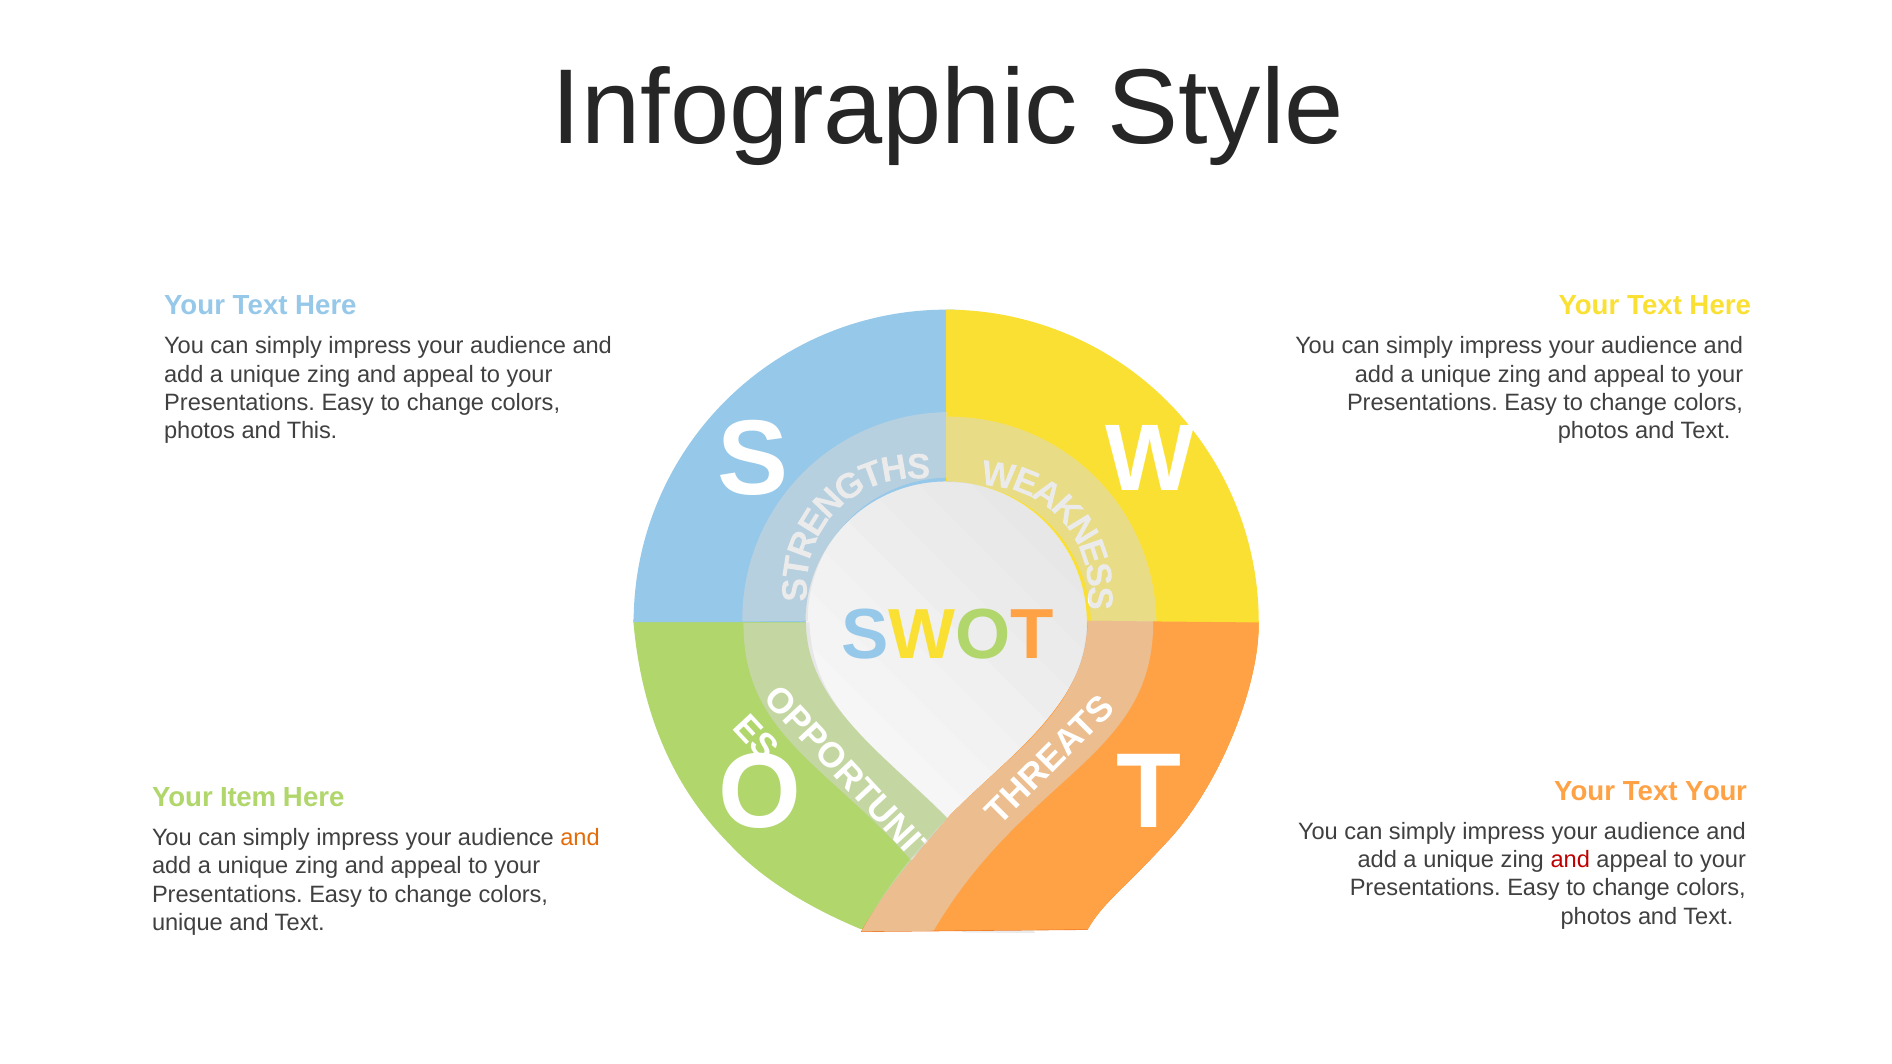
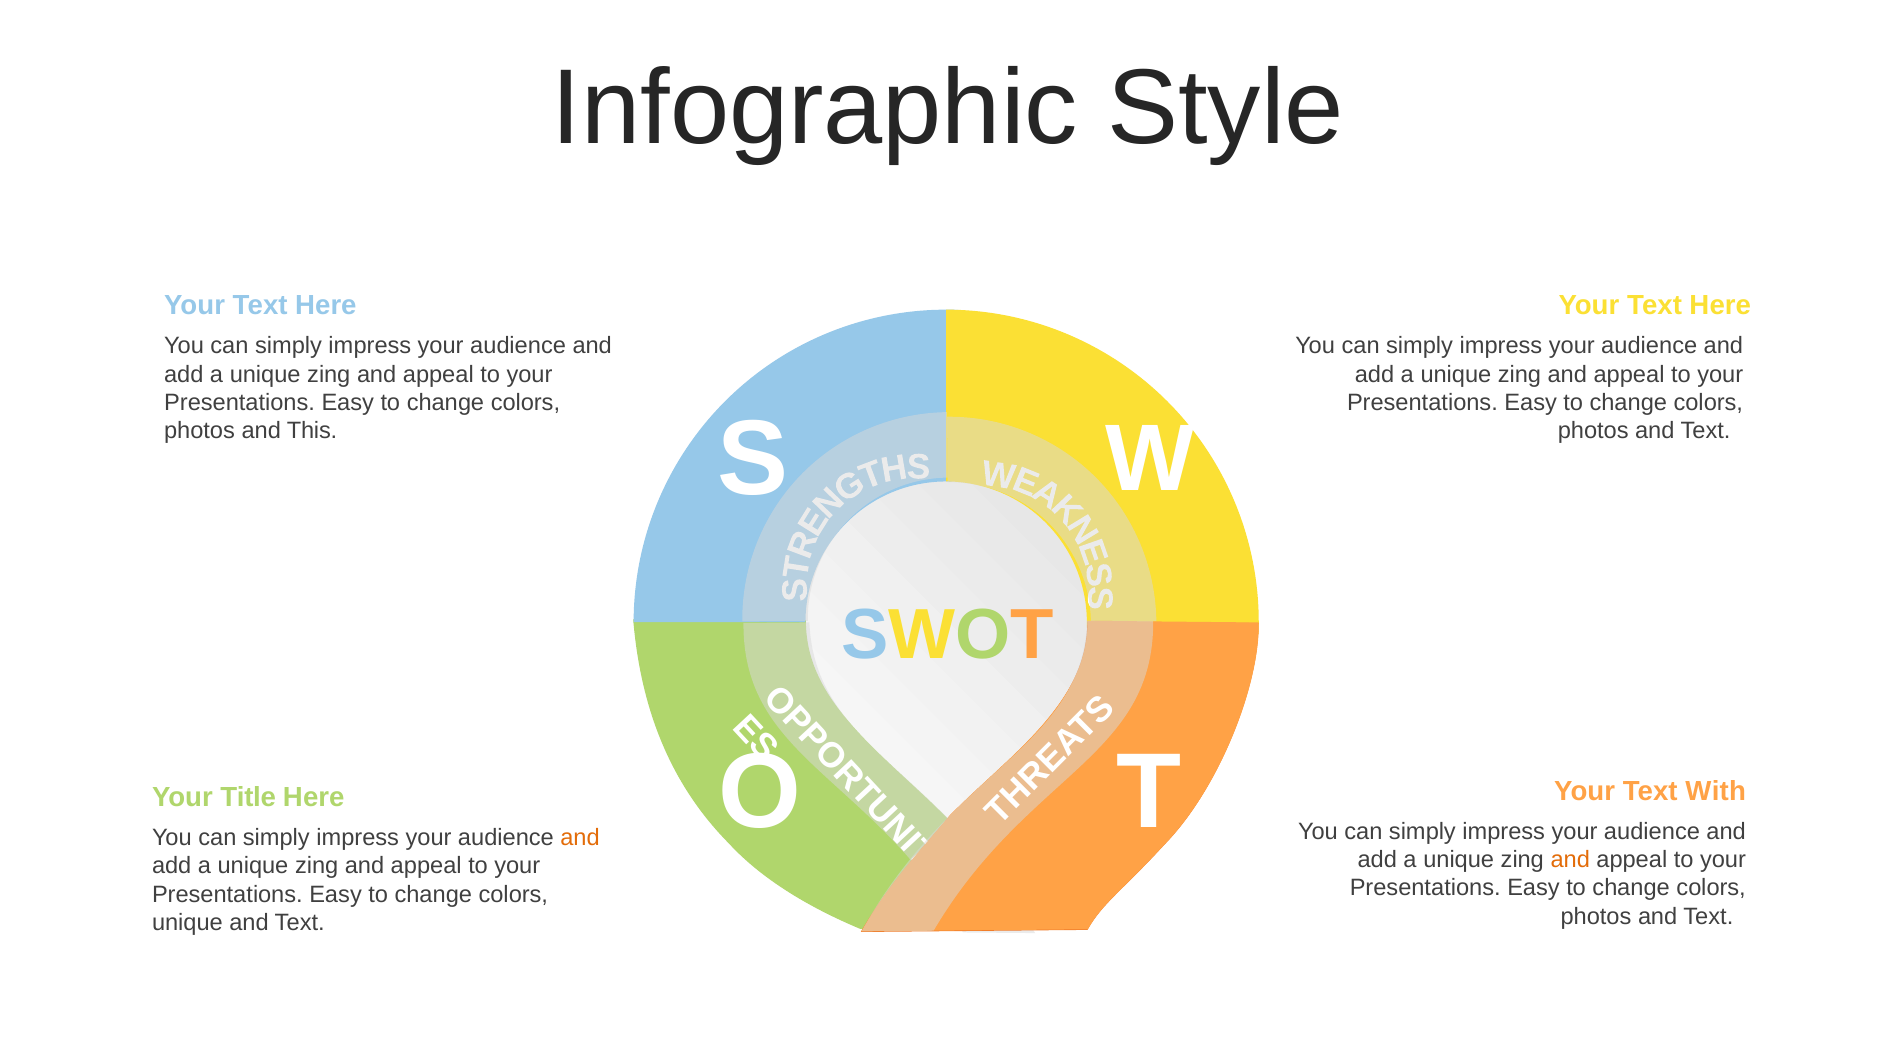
Your Text Your: Your -> With (1716, 791)
Item: Item -> Title (248, 797)
and colour: red -> orange (1570, 860)
